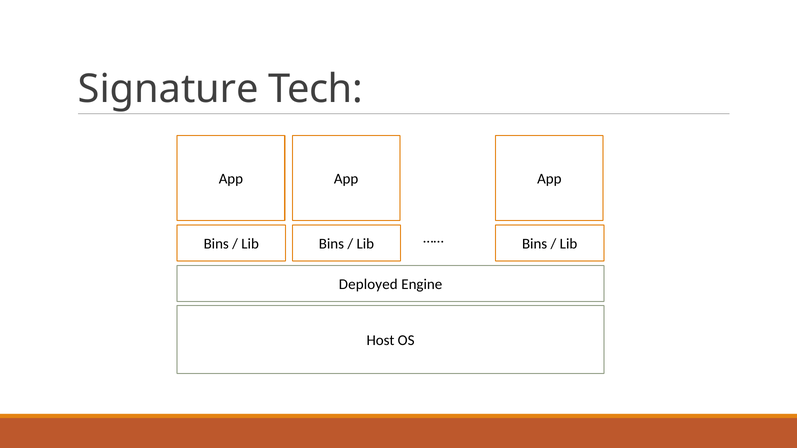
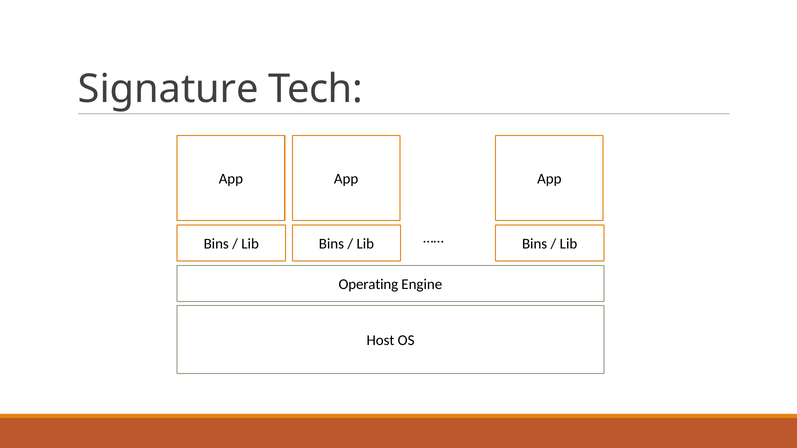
Deployed: Deployed -> Operating (368, 285)
